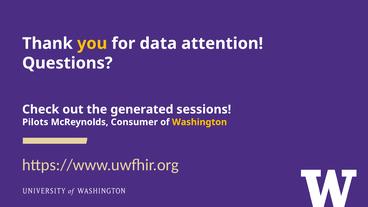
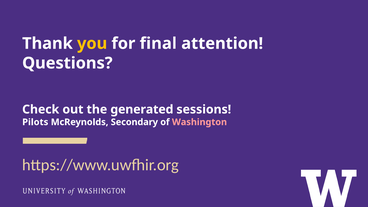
data: data -> final (158, 43)
Consumer: Consumer -> Secondary (134, 122)
Washington colour: yellow -> pink (199, 122)
